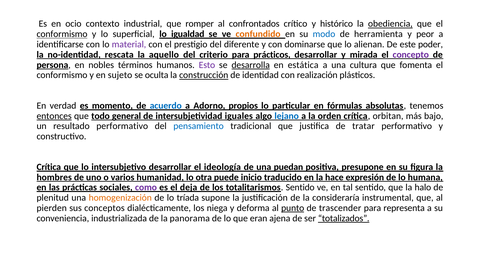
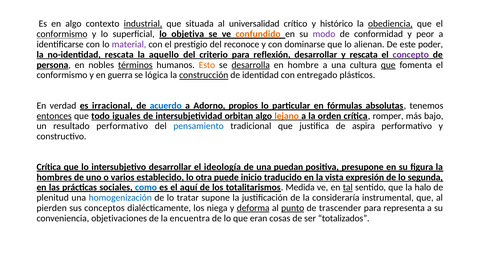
en ocio: ocio -> algo (73, 24)
industrial underline: none -> present (143, 24)
romper: romper -> situada (200, 24)
confrontados: confrontados -> universalidad (254, 24)
igualdad: igualdad -> objetiva (188, 34)
modo colour: blue -> purple (324, 34)
herramienta: herramienta -> conformidad (379, 34)
diferente: diferente -> reconoce (242, 44)
prácticos: prácticos -> reflexión (272, 55)
y mirada: mirada -> rescata (364, 55)
términos underline: none -> present (135, 65)
Esto colour: purple -> orange (207, 65)
estática: estática -> hombre (303, 65)
que underline: none -> present (388, 65)
sujeto: sujeto -> guerra (120, 75)
oculta: oculta -> lógica (157, 75)
realización: realización -> entregado (317, 75)
momento: momento -> irracional (112, 106)
general: general -> iguales (126, 116)
iguales: iguales -> orbitan (239, 116)
lejano colour: blue -> orange (287, 116)
orbitan: orbitan -> romper (388, 116)
tratar: tratar -> aspira (364, 126)
humanidad: humanidad -> establecido (160, 177)
hace: hace -> vista (334, 177)
humana: humana -> segunda (425, 177)
como colour: purple -> blue (146, 187)
deja: deja -> aquí (189, 187)
totalitarismos Sentido: Sentido -> Medida (300, 187)
tal underline: none -> present (348, 187)
homogenización colour: orange -> blue (120, 198)
tríada: tríada -> tratar (188, 198)
deforma underline: none -> present (253, 208)
industrializada: industrializada -> objetivaciones (119, 218)
panorama: panorama -> encuentra (190, 218)
ajena: ajena -> cosas (280, 218)
totalizados underline: present -> none (344, 218)
